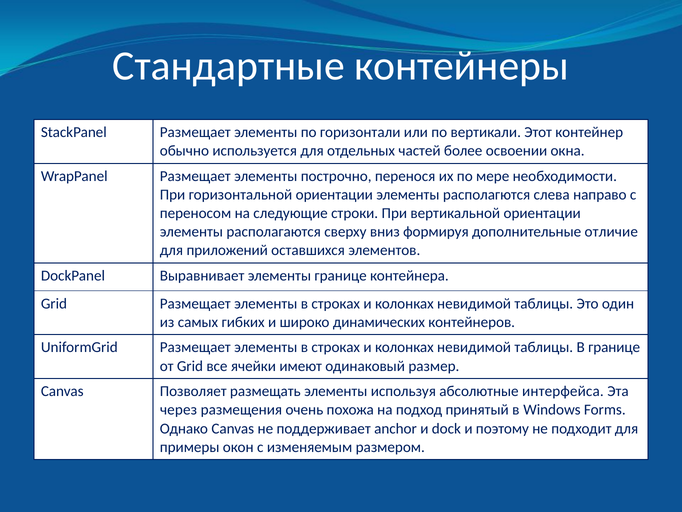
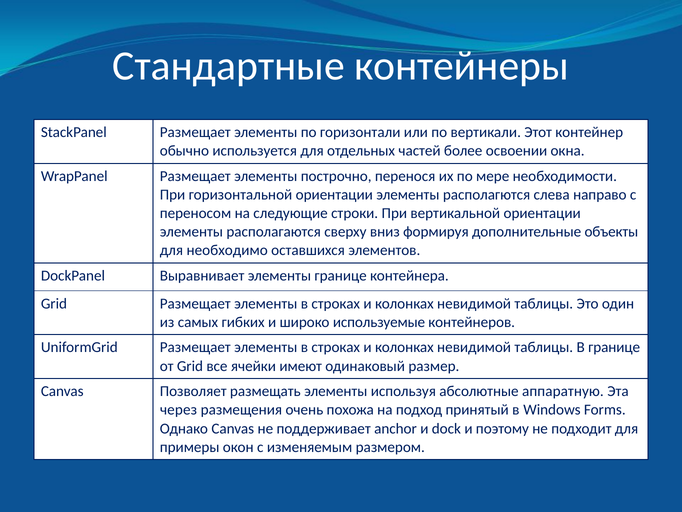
отличие: отличие -> объекты (611, 232)
приложений: приложений -> необходимо (227, 250)
динамических: динамических -> используемые (379, 322)
интерфейса: интерфейса -> аппаратную (563, 391)
